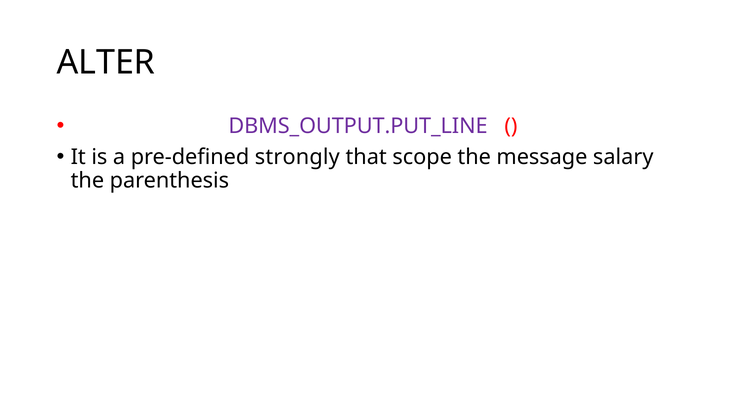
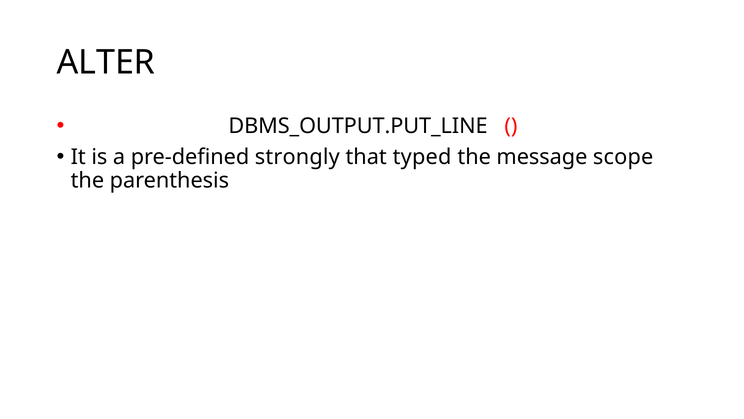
DBMS_OUTPUT.PUT_LINE colour: purple -> black (358, 126)
scope: scope -> typed (422, 157)
salary: salary -> scope (623, 157)
